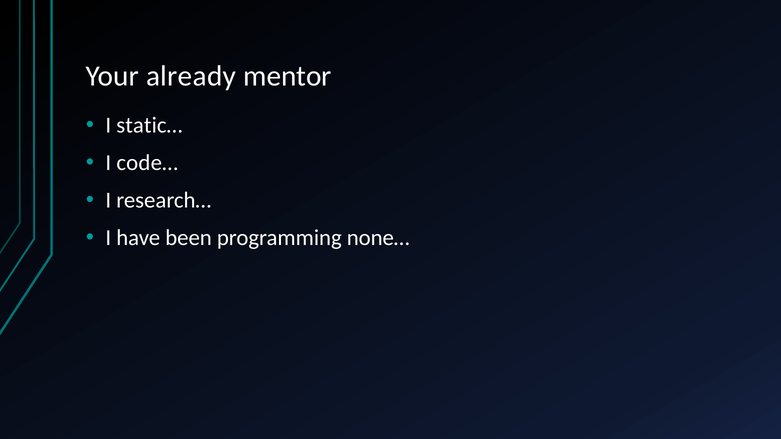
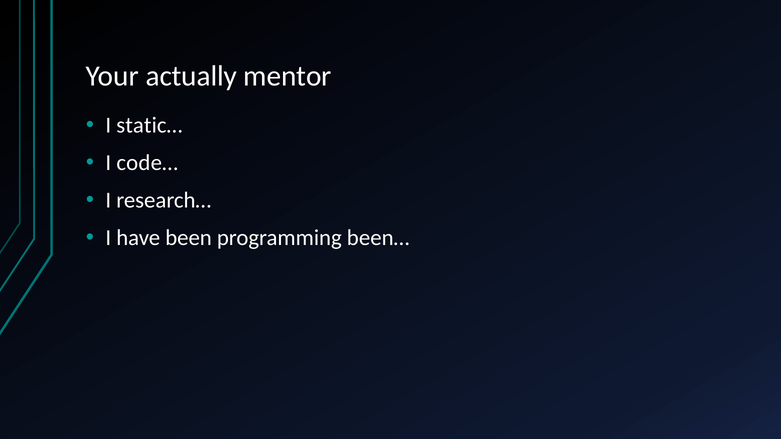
already: already -> actually (191, 76)
none…: none… -> been… (378, 238)
